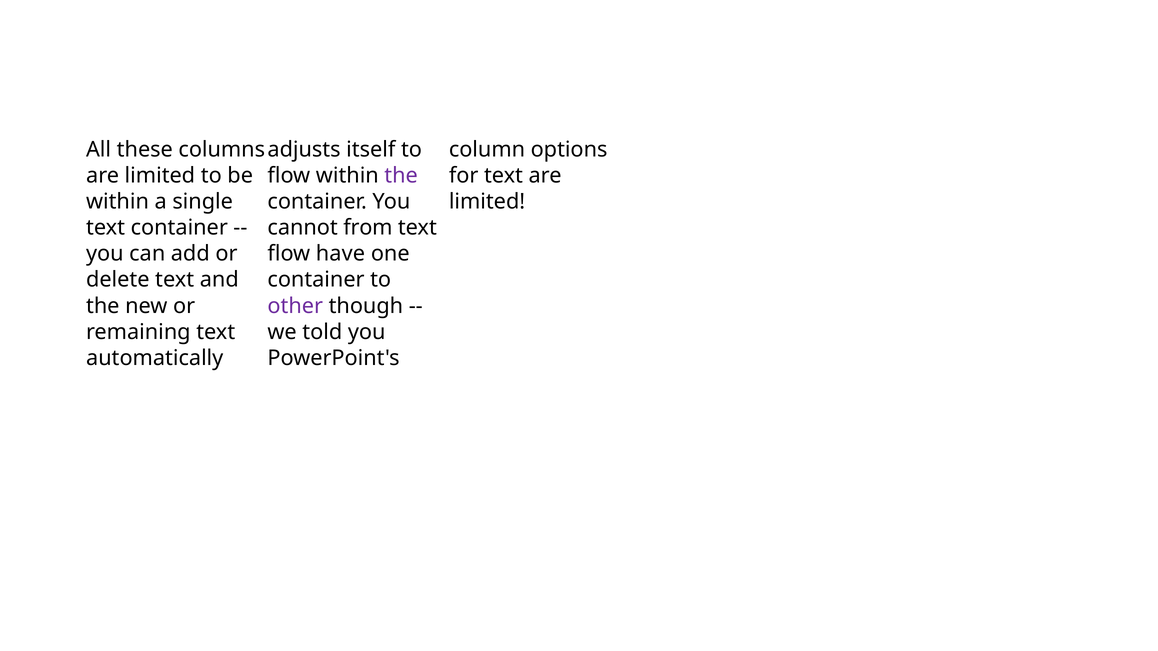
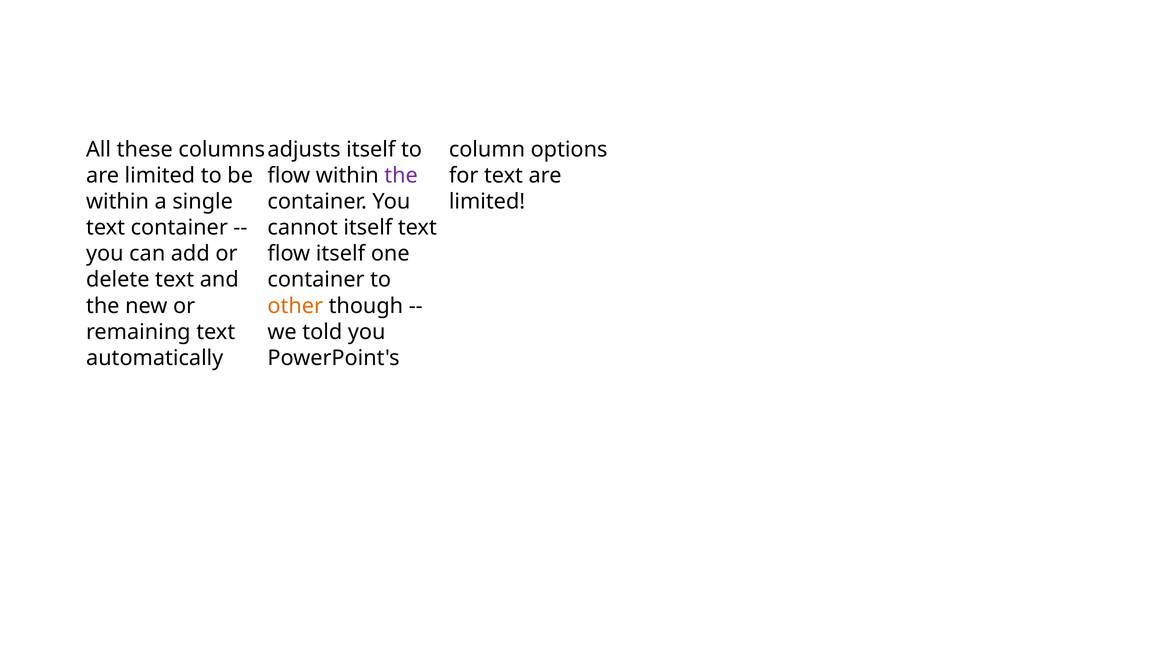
cannot from: from -> itself (368, 228)
flow have: have -> itself (340, 254)
other colour: purple -> orange (295, 306)
